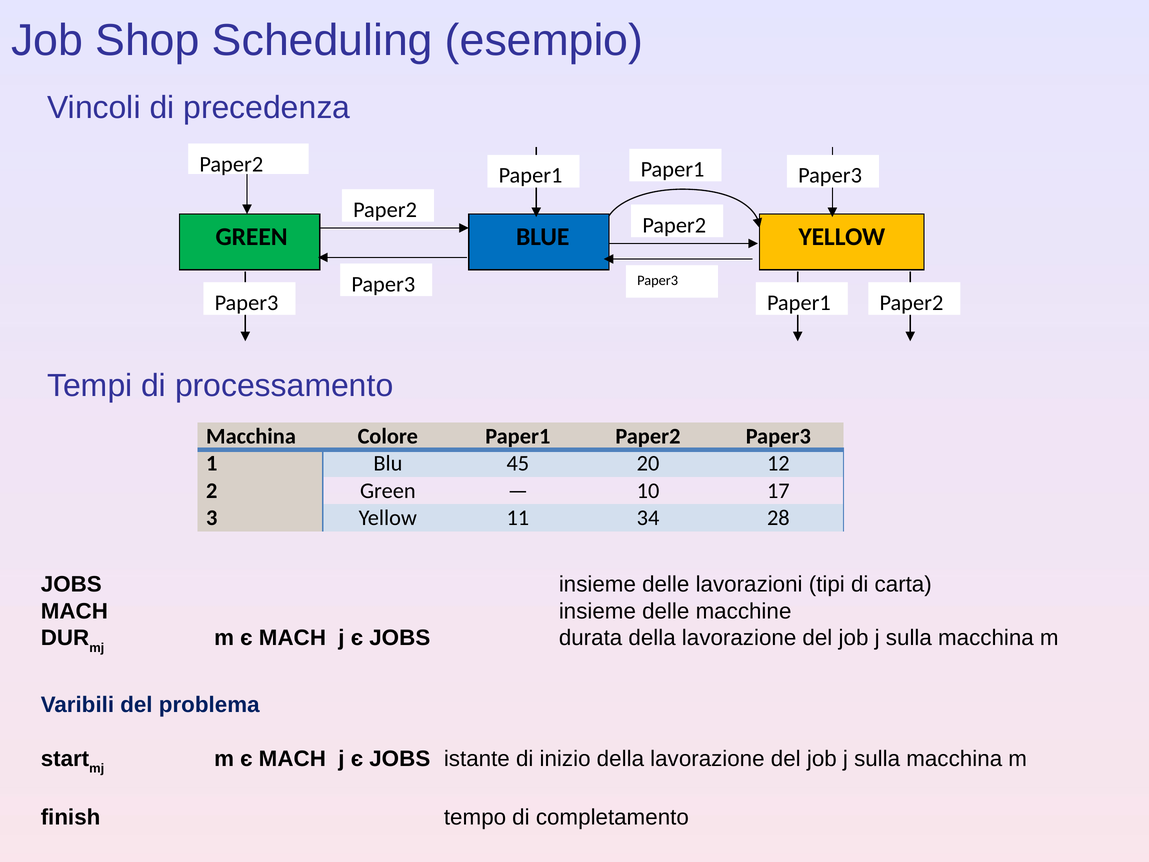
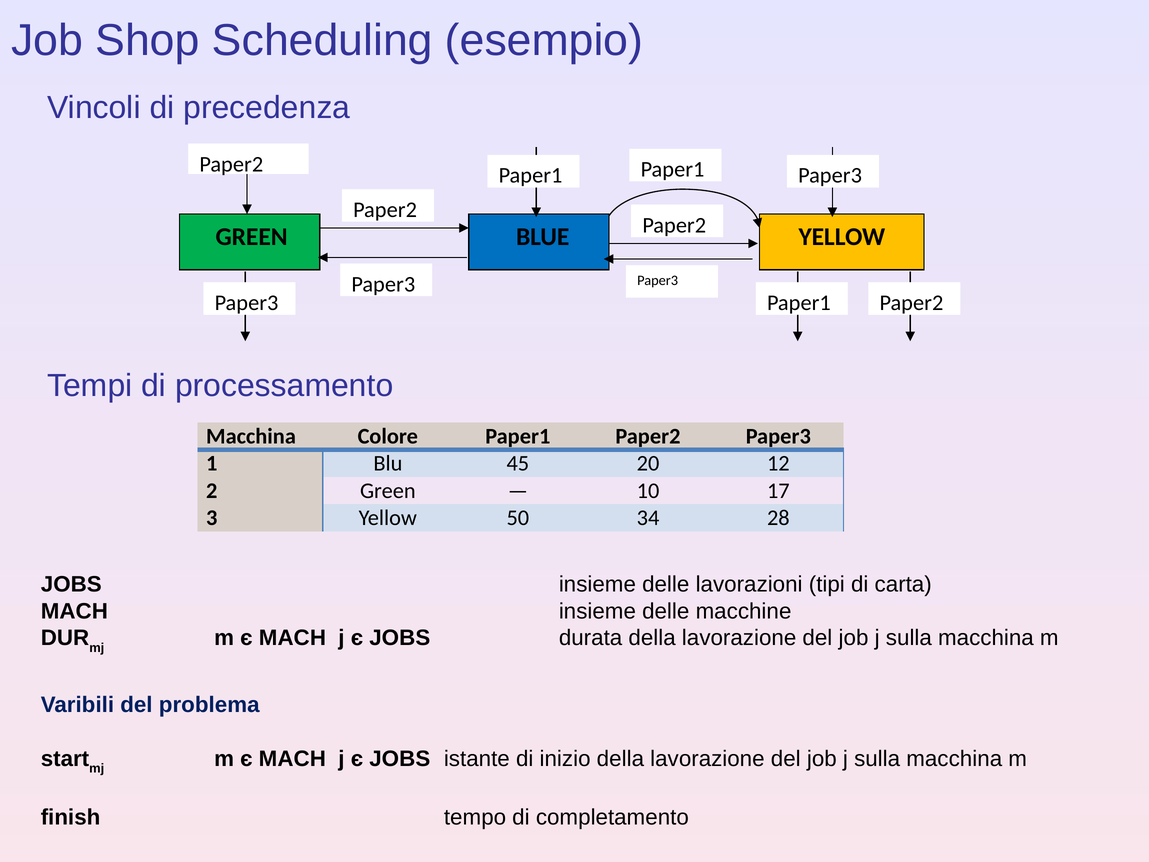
11: 11 -> 50 (518, 518)
